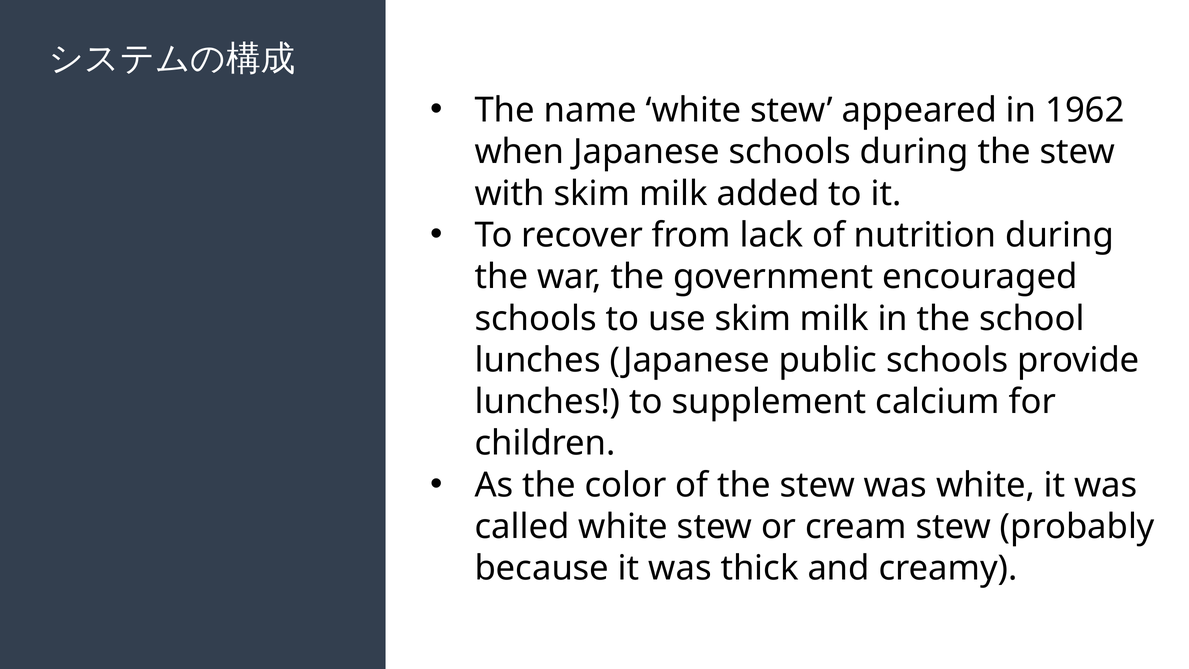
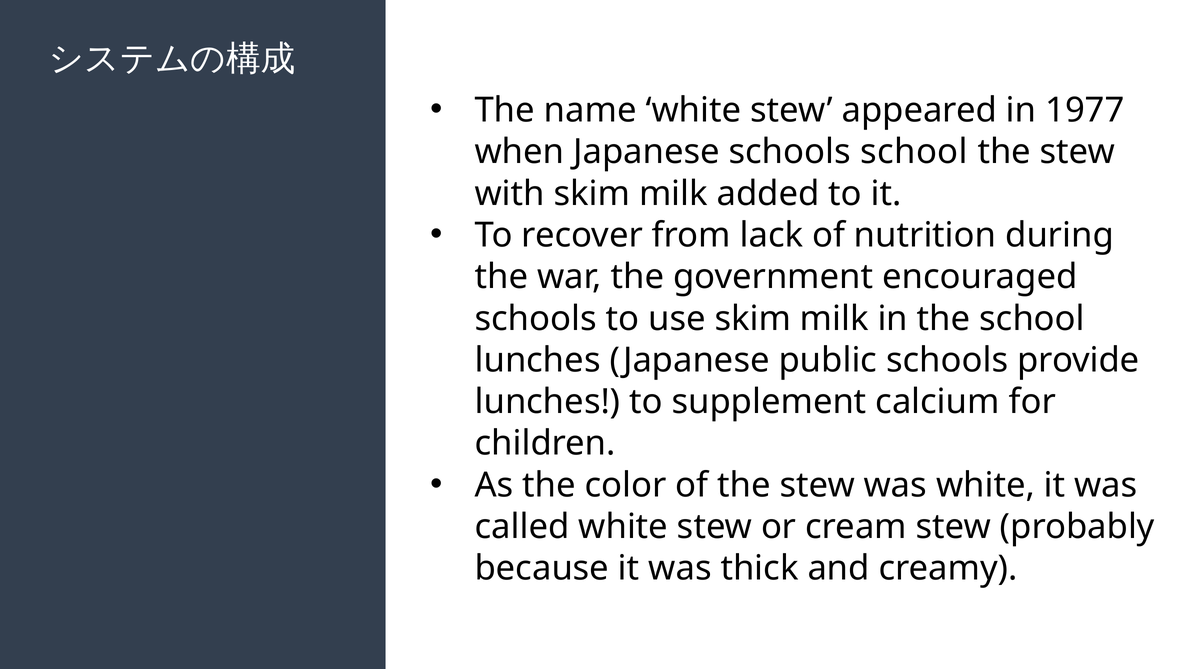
1962: 1962 -> 1977 (1085, 110)
schools during: during -> school (914, 152)
